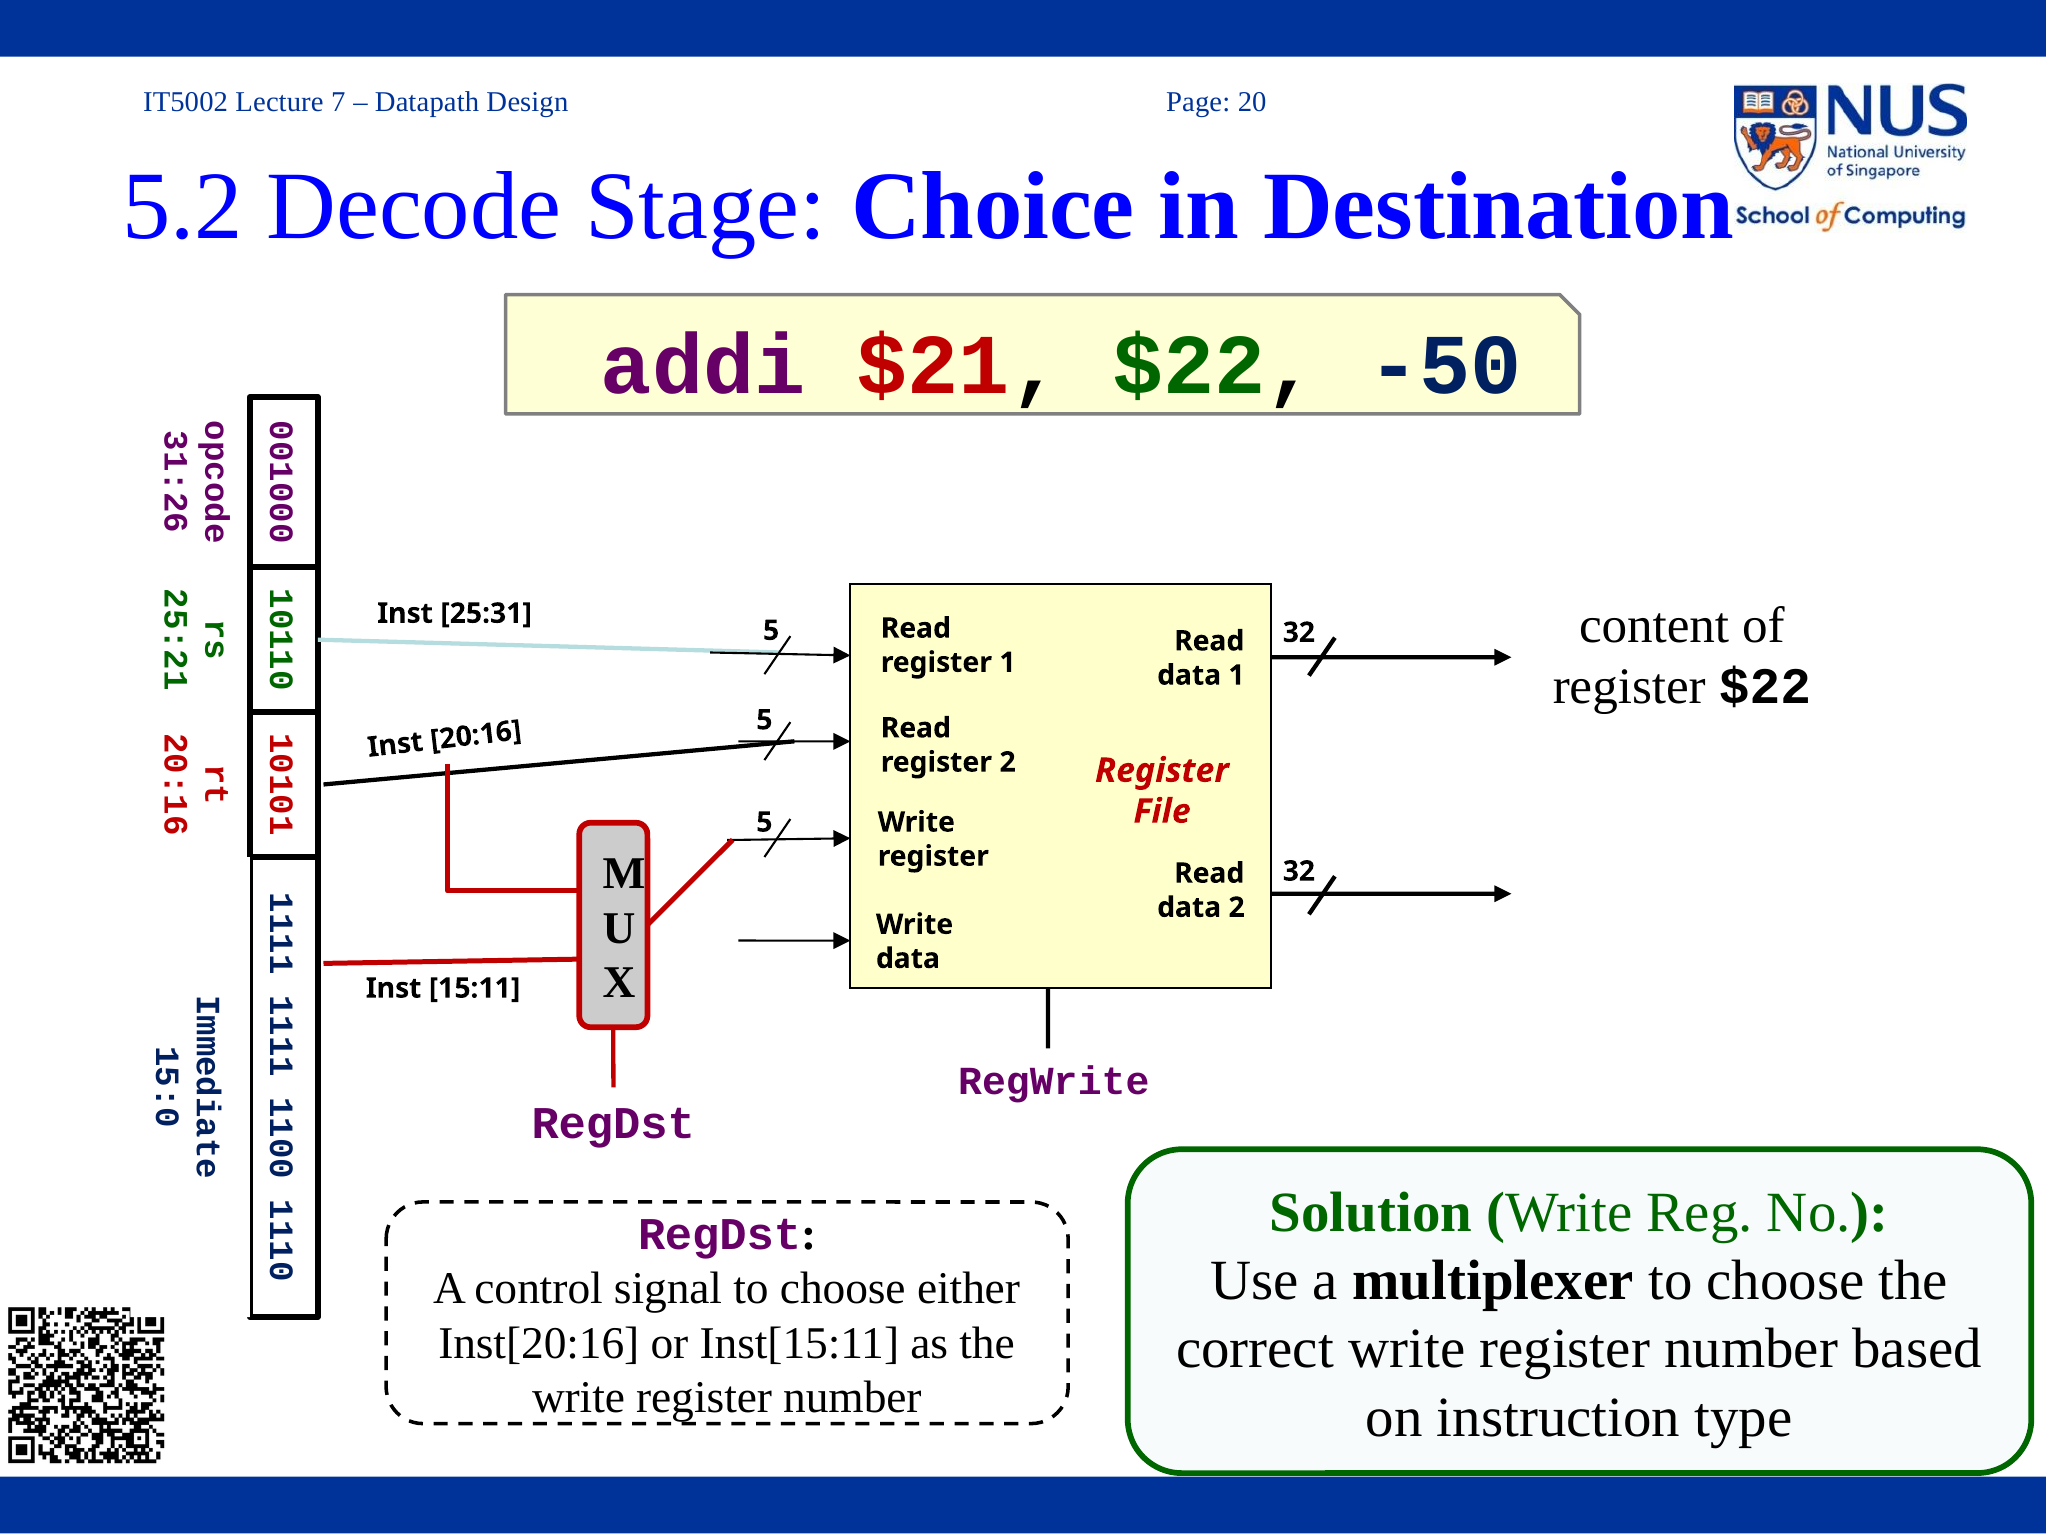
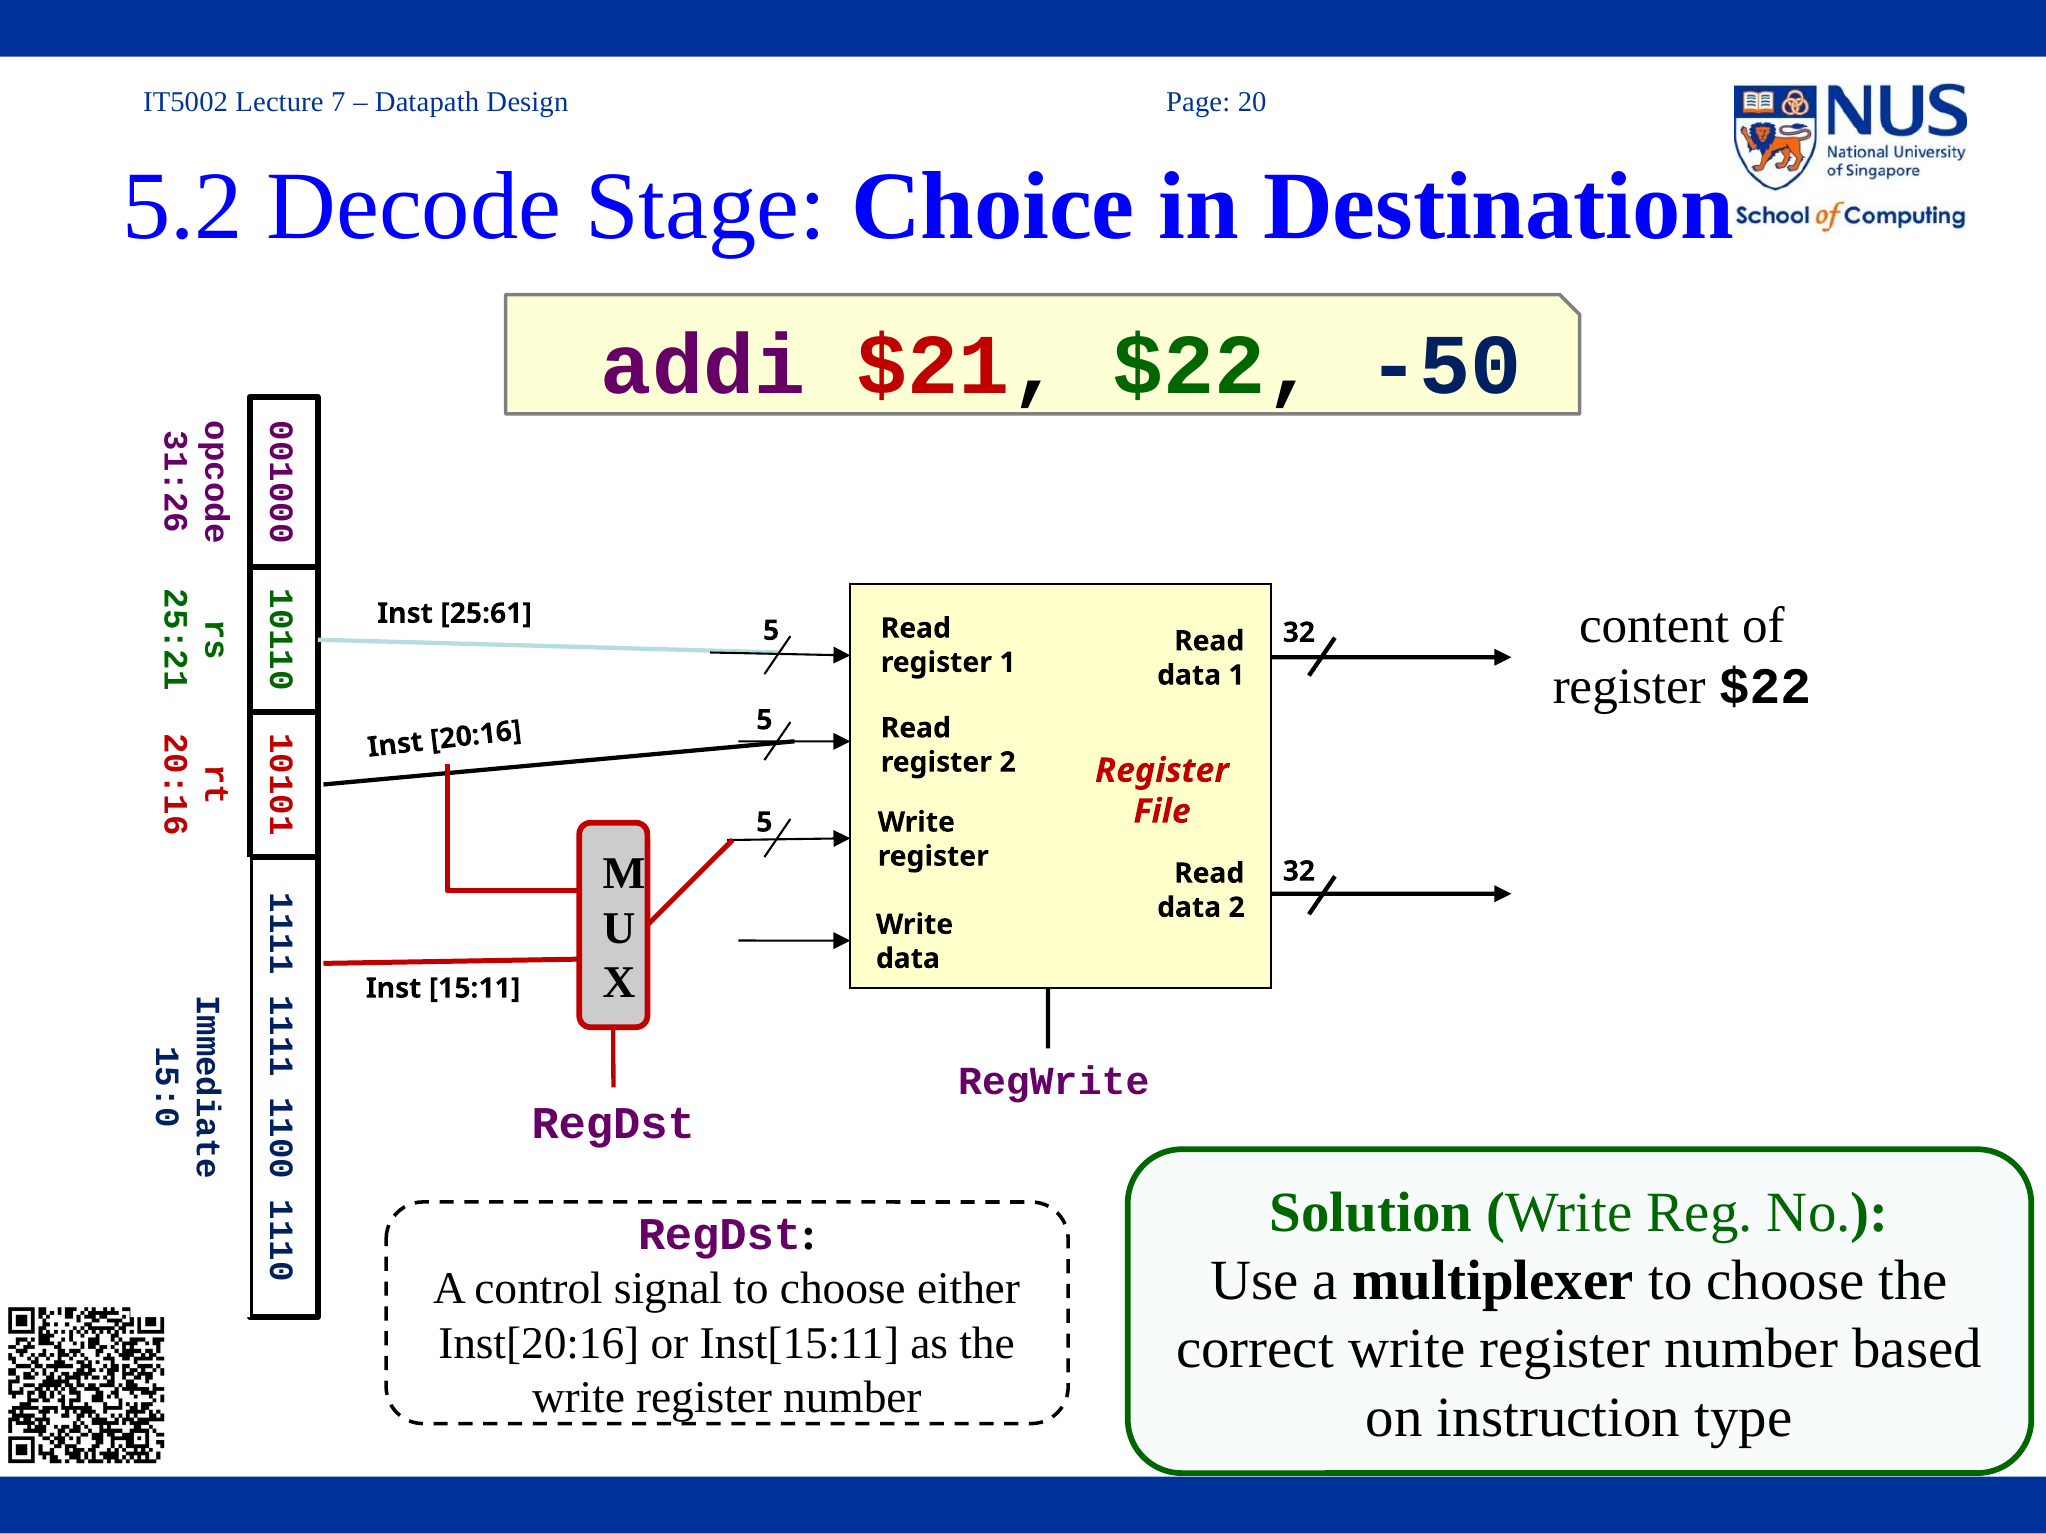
25:31: 25:31 -> 25:61 (486, 614)
